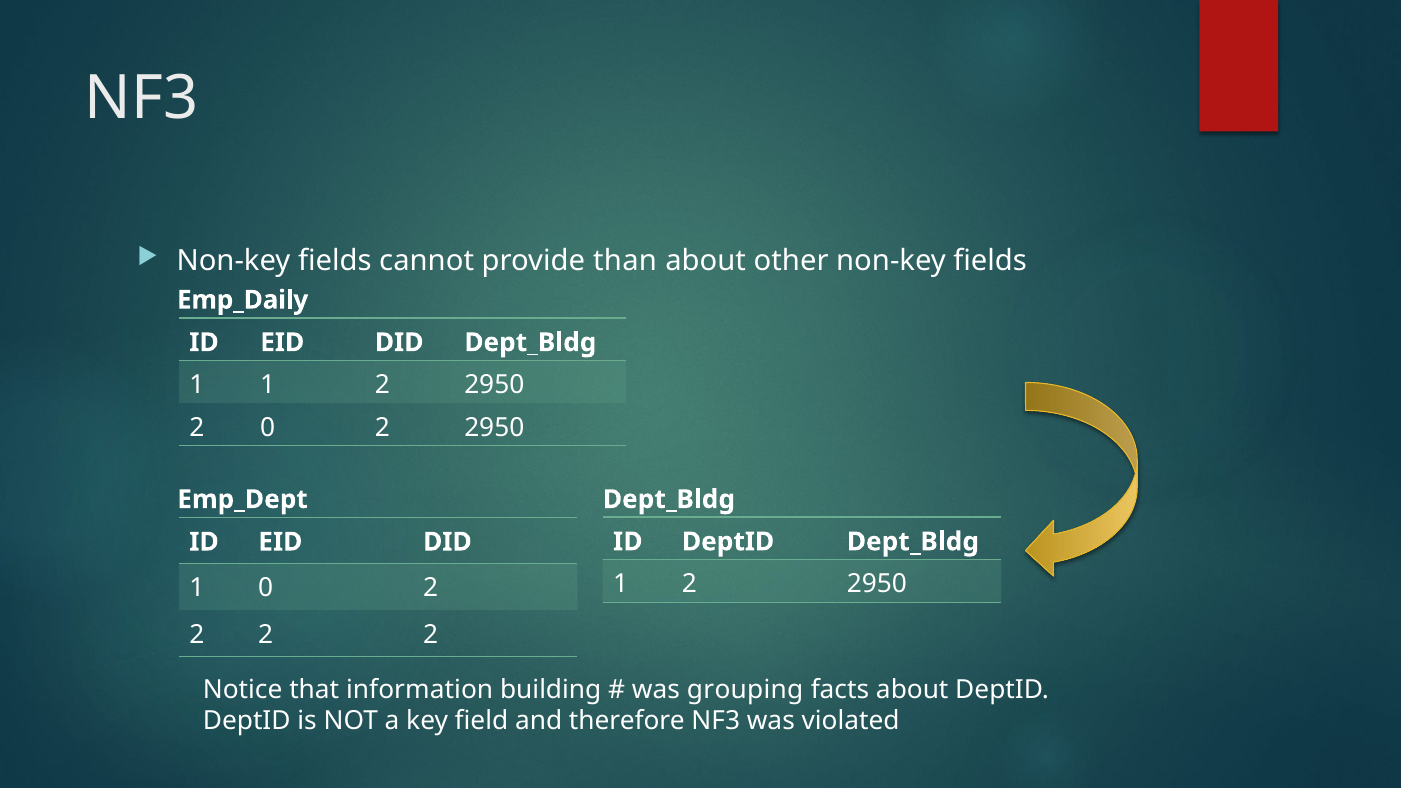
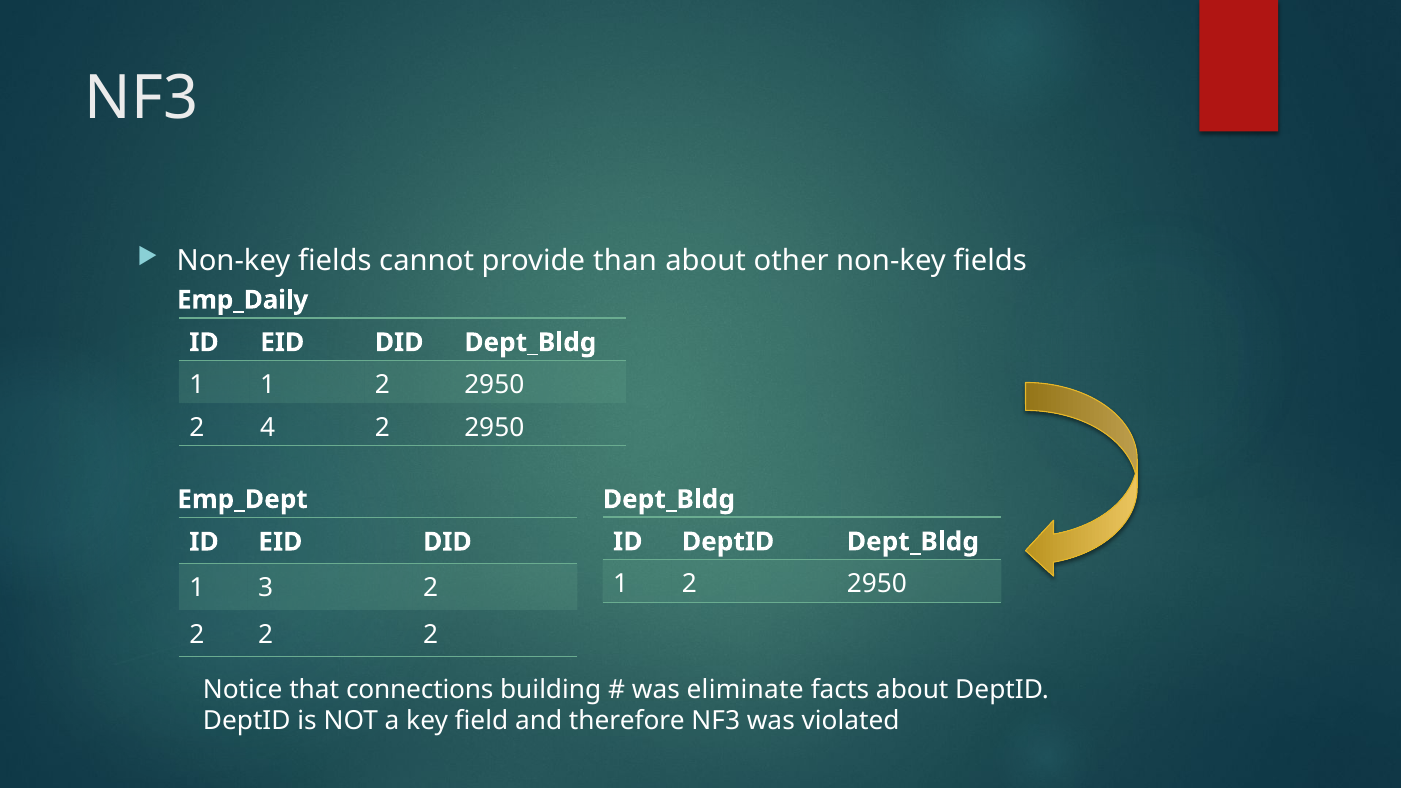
2 0: 0 -> 4 (268, 428)
1 0: 0 -> 3 (266, 588)
information: information -> connections (420, 689)
grouping: grouping -> eliminate (745, 689)
